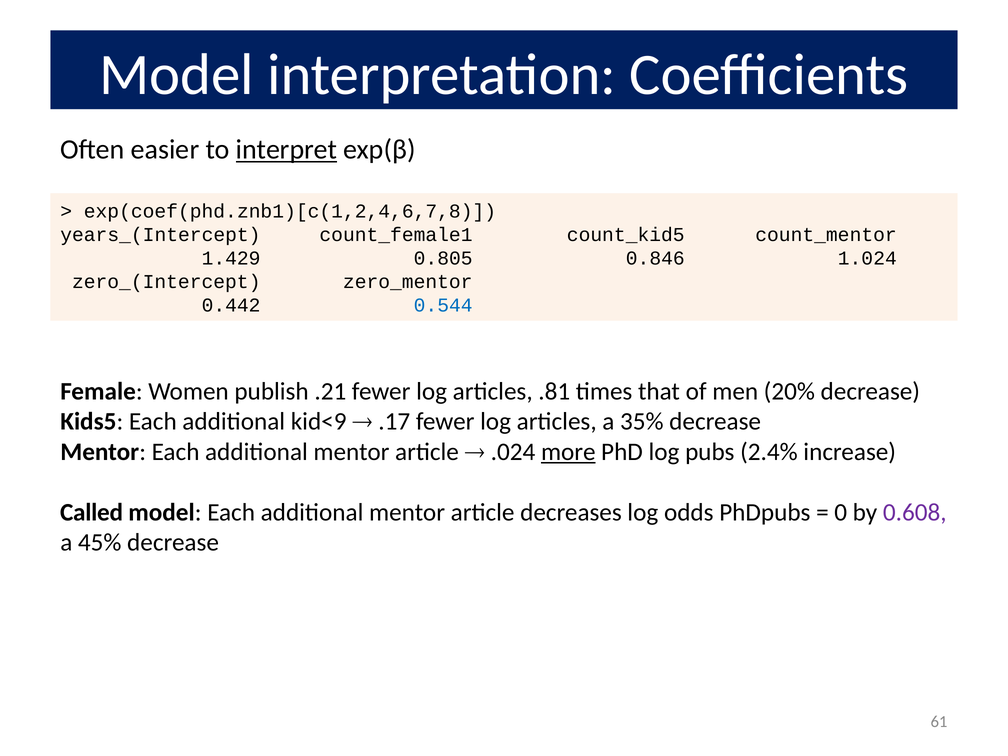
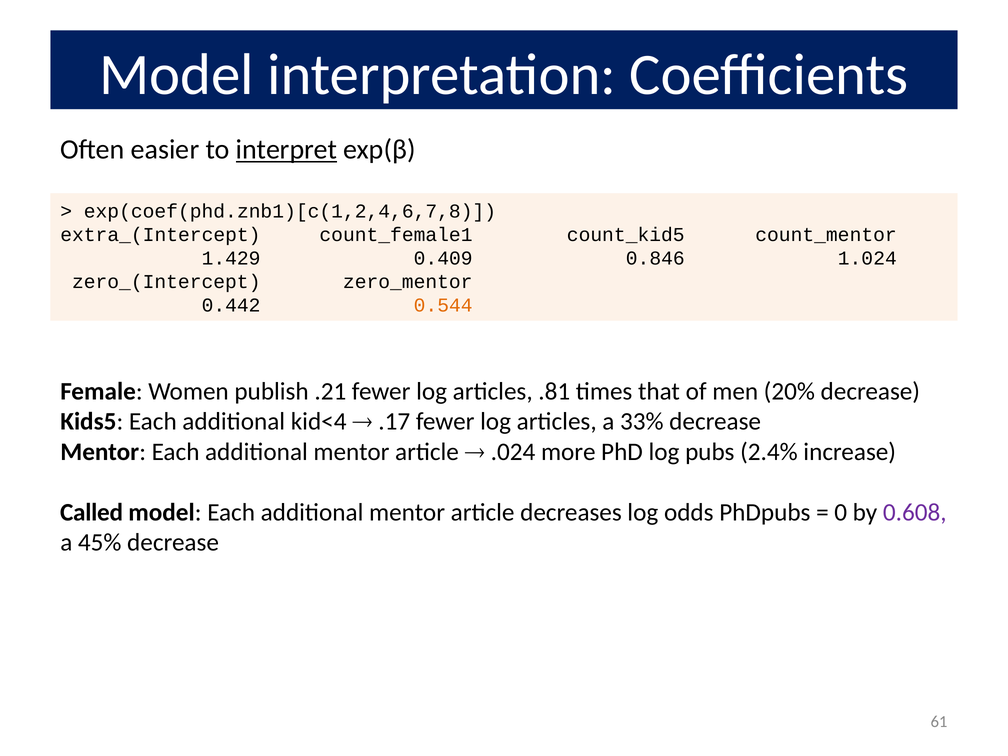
years_(Intercept: years_(Intercept -> extra_(Intercept (160, 235)
0.805: 0.805 -> 0.409 (443, 258)
0.544 colour: blue -> orange (443, 305)
kid<9: kid<9 -> kid<4 (319, 422)
35%: 35% -> 33% (642, 422)
more underline: present -> none (568, 452)
